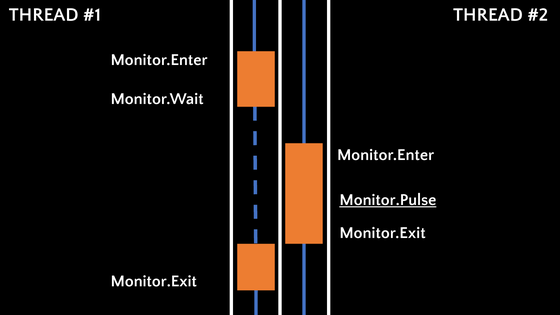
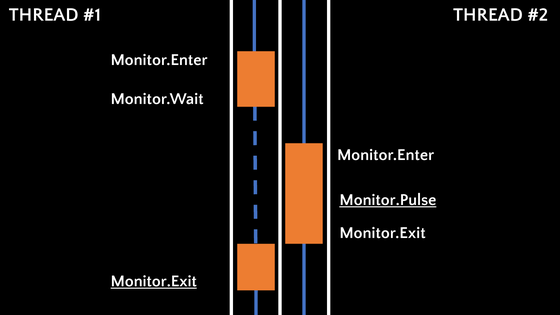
Monitor.Exit underline: none -> present (154, 281)
